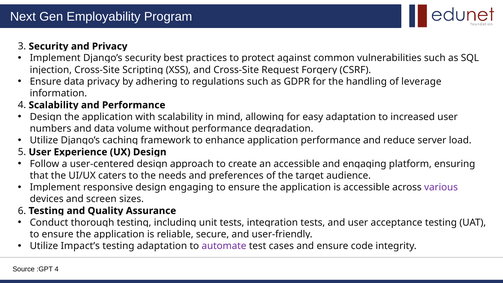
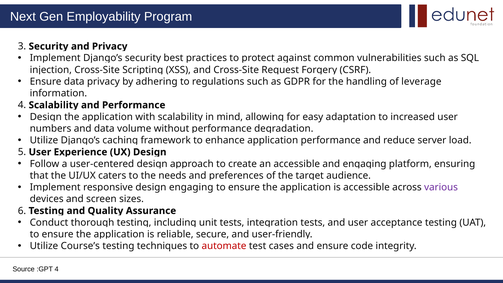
Impact’s: Impact’s -> Course’s (80, 246)
testing adaptation: adaptation -> techniques (162, 246)
automate colour: purple -> red (224, 246)
